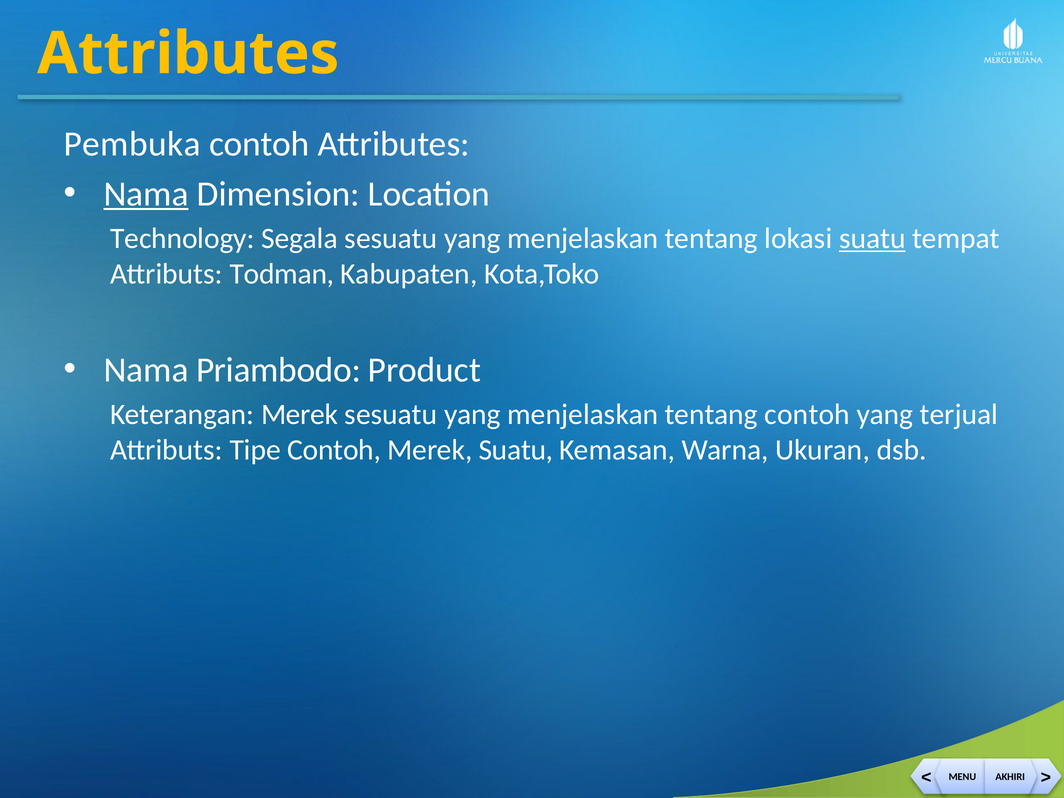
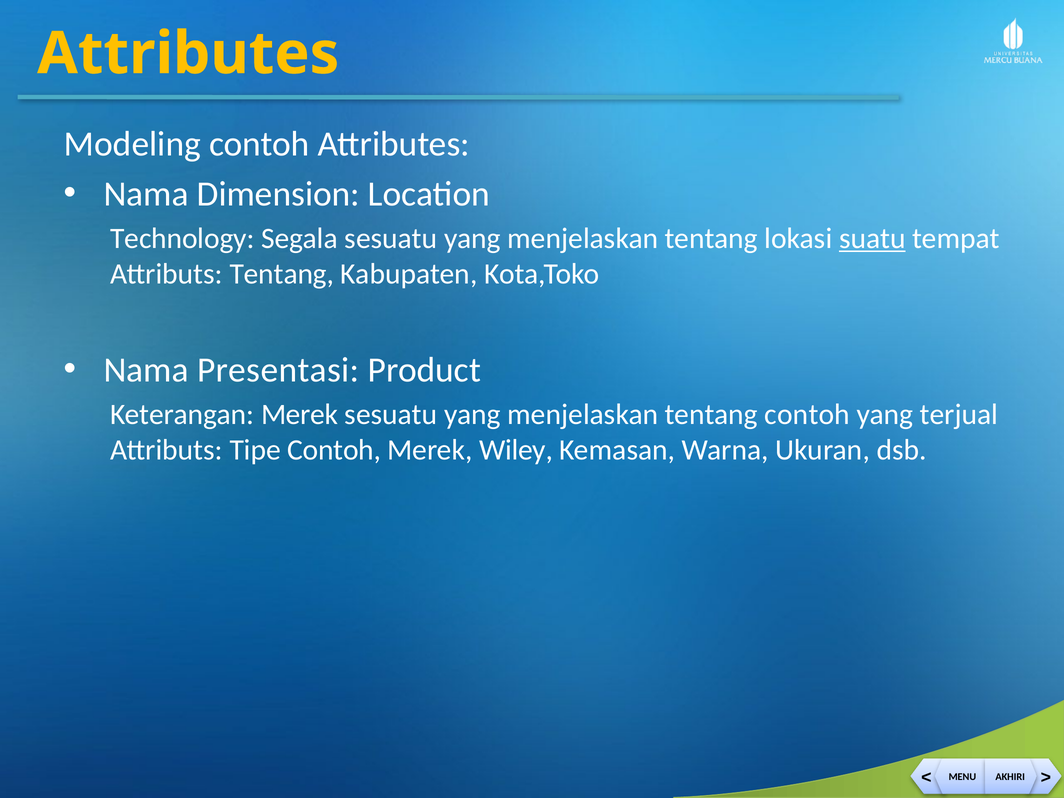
Pembuka: Pembuka -> Modeling (132, 144)
Nama underline: present -> none (146, 194)
Attributs Todman: Todman -> Tentang (282, 274)
Priambodo: Priambodo -> Presentasi (278, 370)
Merek Suatu: Suatu -> Wiley (516, 450)
